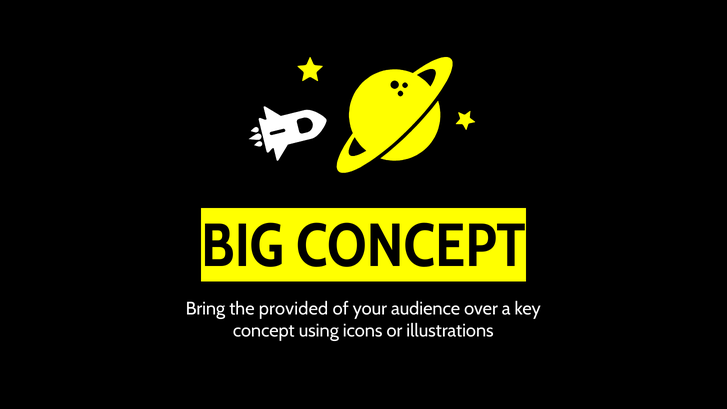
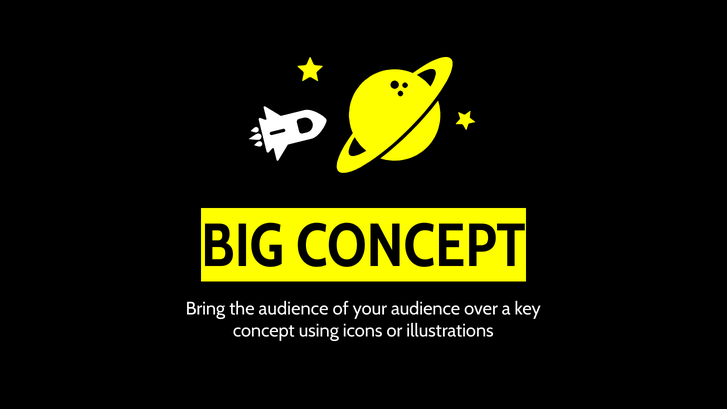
the provided: provided -> audience (294, 309)
